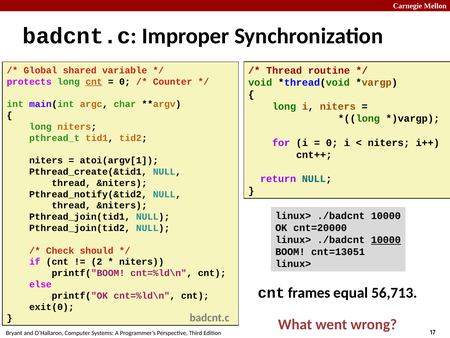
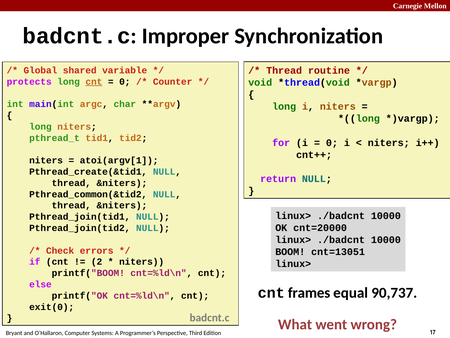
Pthread_notify(&tid2: Pthread_notify(&tid2 -> Pthread_common(&tid2 (88, 194)
10000 underline: present -> none (386, 240)
should: should -> errors (97, 250)
56,713: 56,713 -> 90,737 (394, 293)
